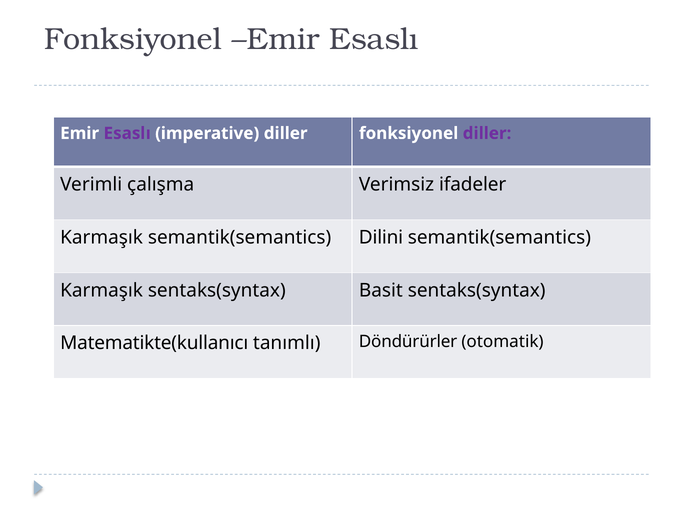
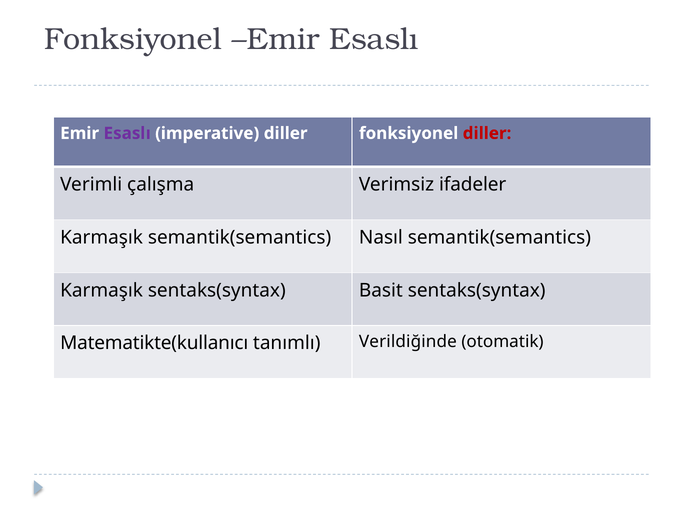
diller colour: purple -> red (487, 133)
Dilini: Dilini -> Nasıl (381, 237)
Döndürürler: Döndürürler -> Verildiğinde (408, 342)
